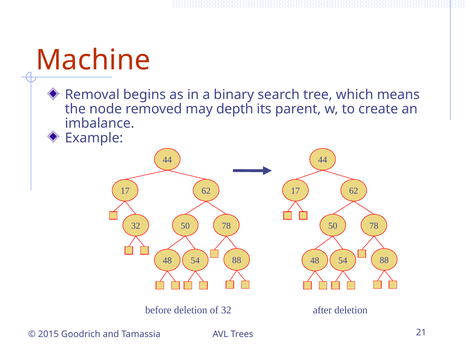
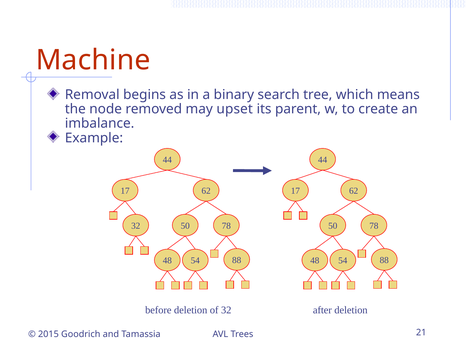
depth: depth -> upset (235, 109)
